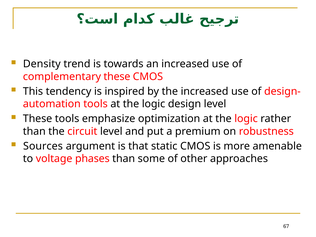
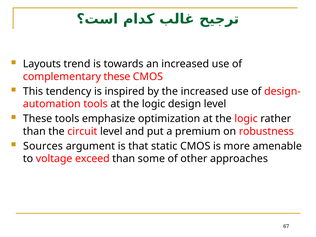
Density: Density -> Layouts (42, 64)
phases: phases -> exceed (92, 159)
